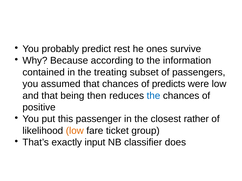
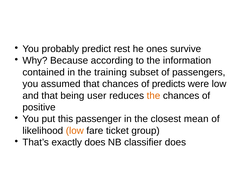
treating: treating -> training (111, 72)
then: then -> user (97, 96)
the colour: blue -> orange (153, 96)
rather: rather -> mean (196, 119)
exactly input: input -> does (95, 143)
